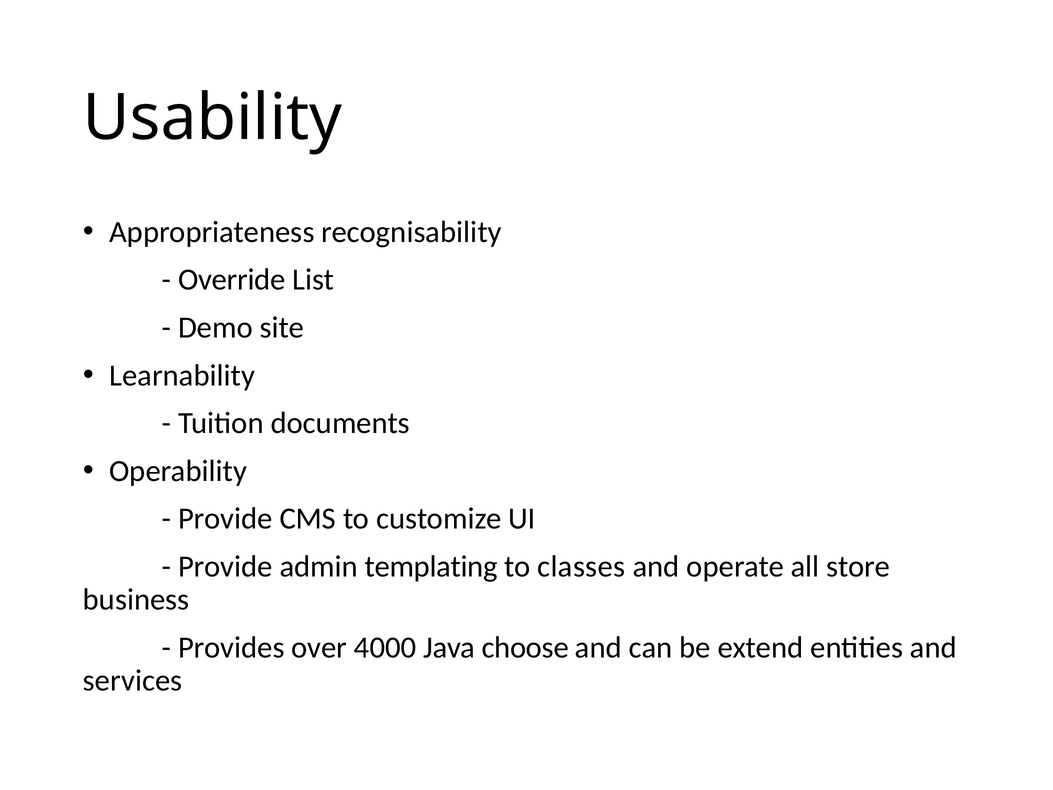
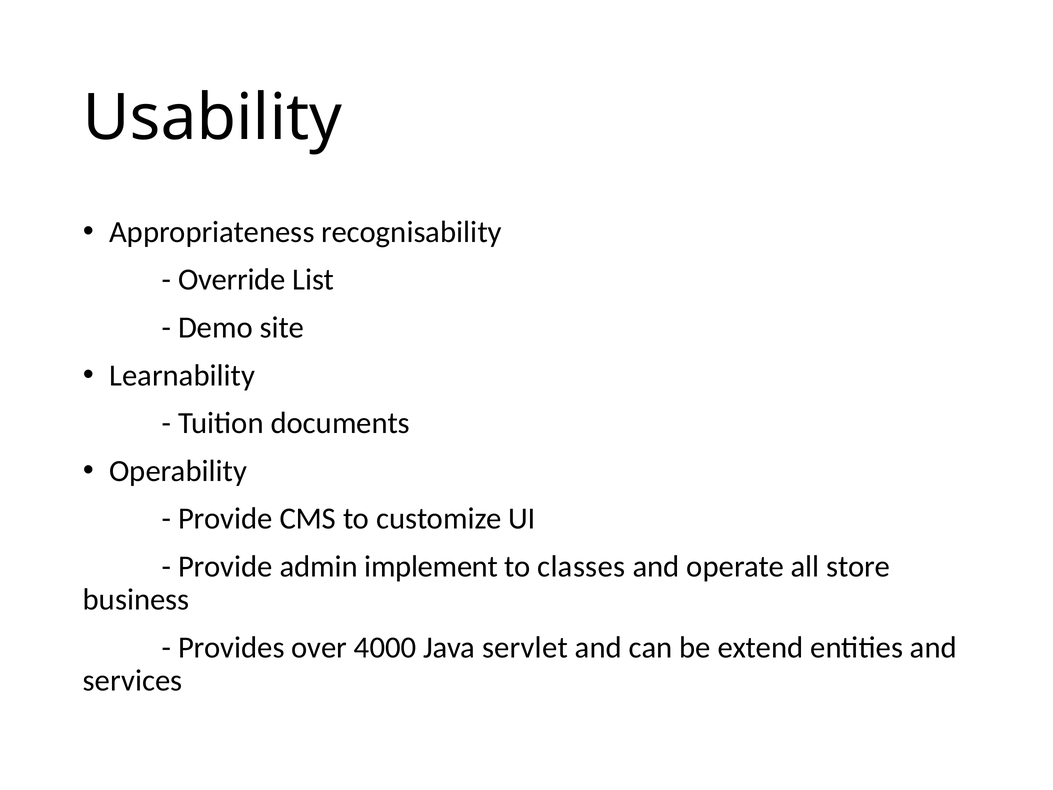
templating: templating -> implement (431, 566)
choose: choose -> servlet (525, 647)
